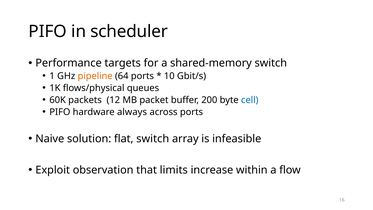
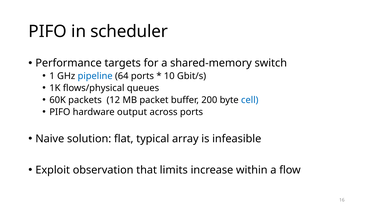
pipeline colour: orange -> blue (95, 76)
always: always -> output (132, 112)
flat switch: switch -> typical (153, 139)
